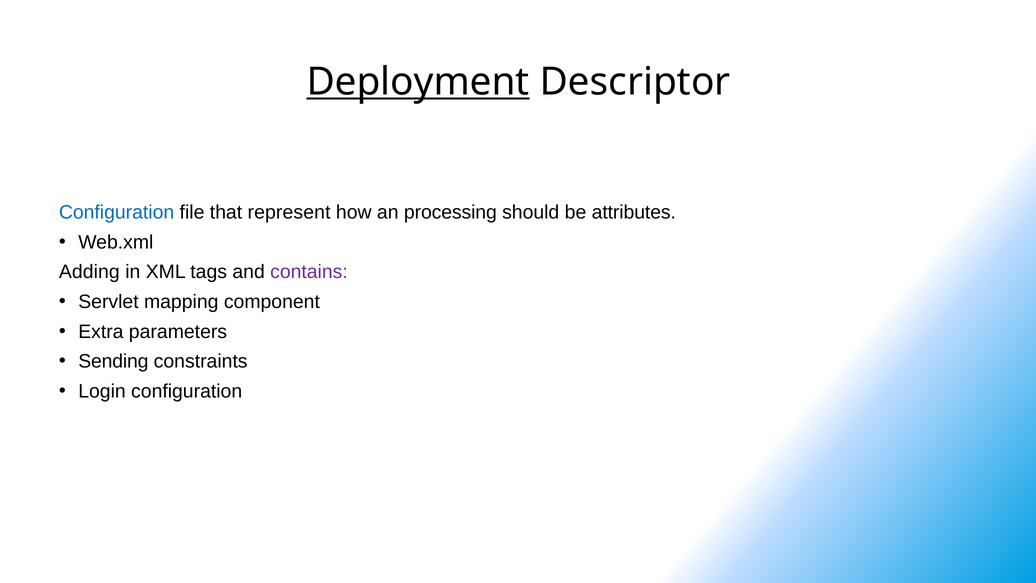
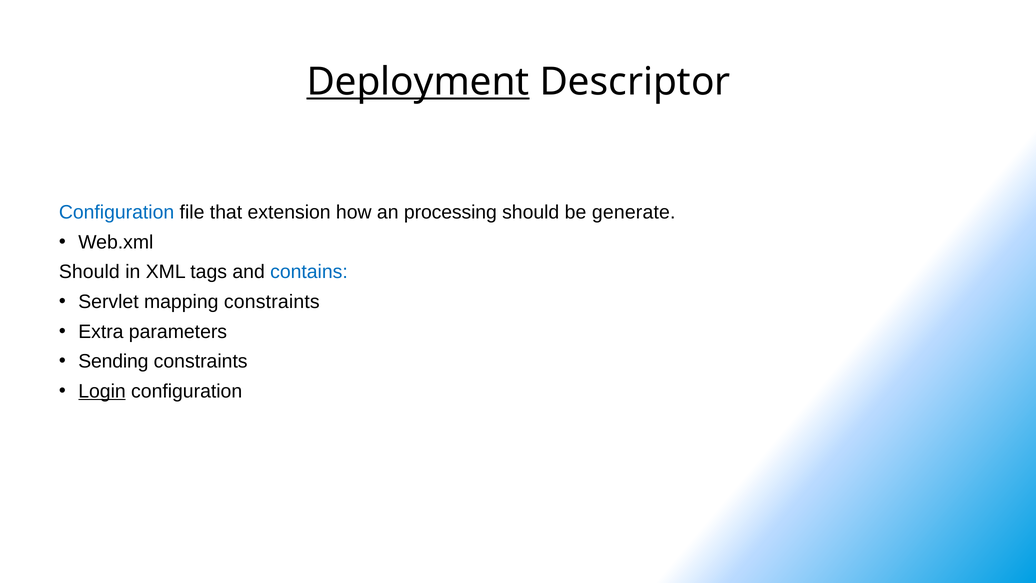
represent: represent -> extension (289, 212)
attributes: attributes -> generate (634, 212)
Adding: Adding -> Should (89, 272)
contains colour: purple -> blue (309, 272)
mapping component: component -> constraints (272, 302)
Login underline: none -> present (102, 391)
